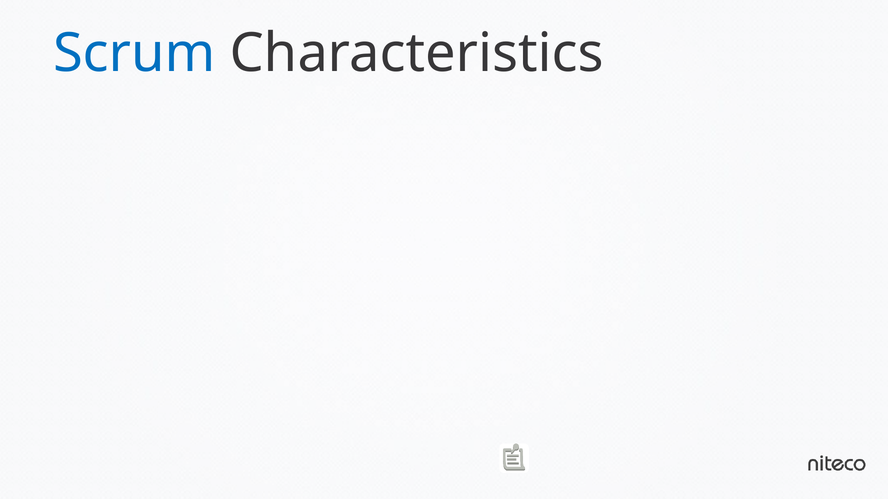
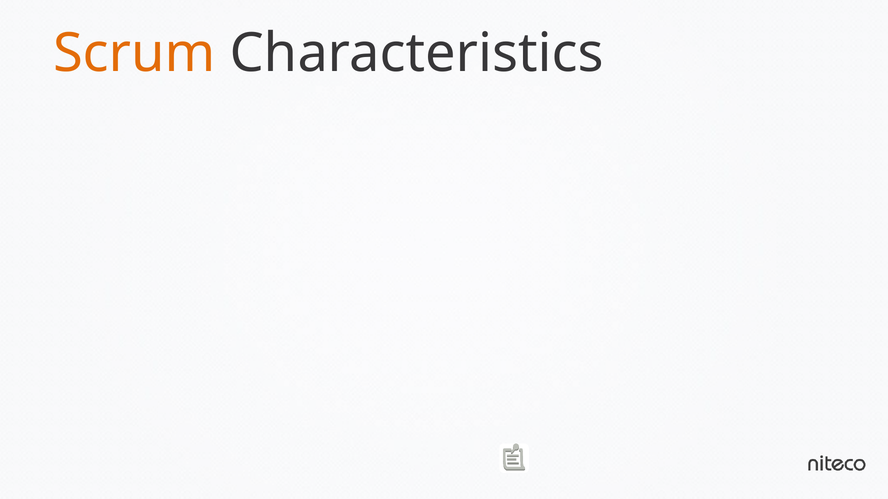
Scrum colour: blue -> orange (134, 53)
